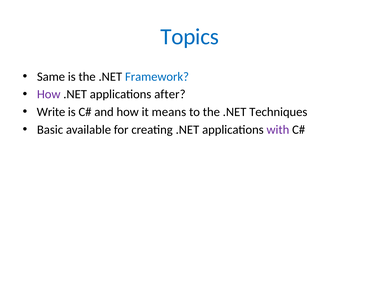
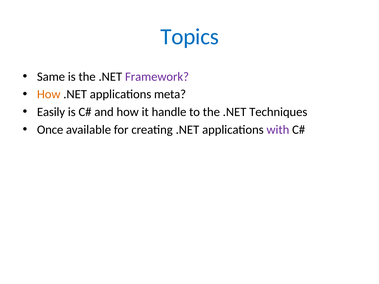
Framework colour: blue -> purple (157, 77)
How colour: purple -> orange (49, 94)
after: after -> meta (170, 94)
Write: Write -> Easily (51, 112)
means: means -> handle (169, 112)
Basic: Basic -> Once (50, 130)
